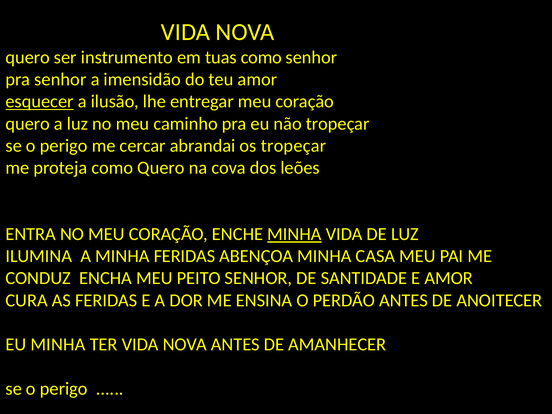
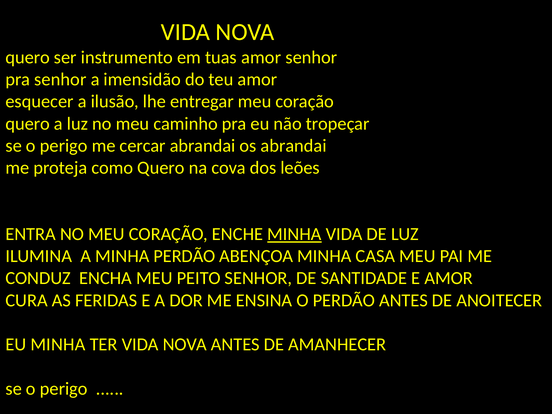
tuas como: como -> amor (261, 57)
esquecer underline: present -> none (40, 102)
os tropeçar: tropeçar -> abrandai (294, 146)
MINHA FERIDAS: FERIDAS -> PERDÃO (184, 256)
